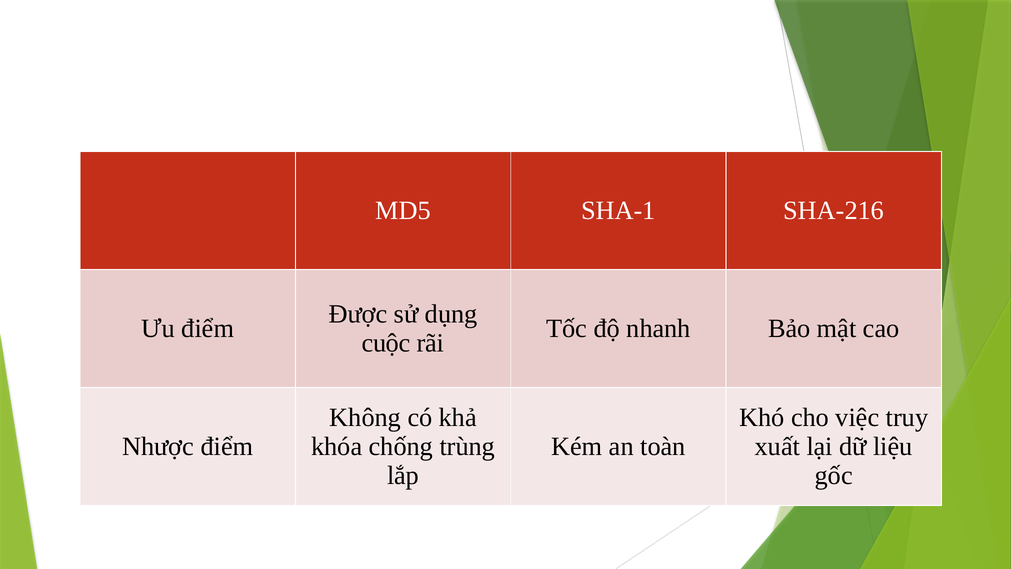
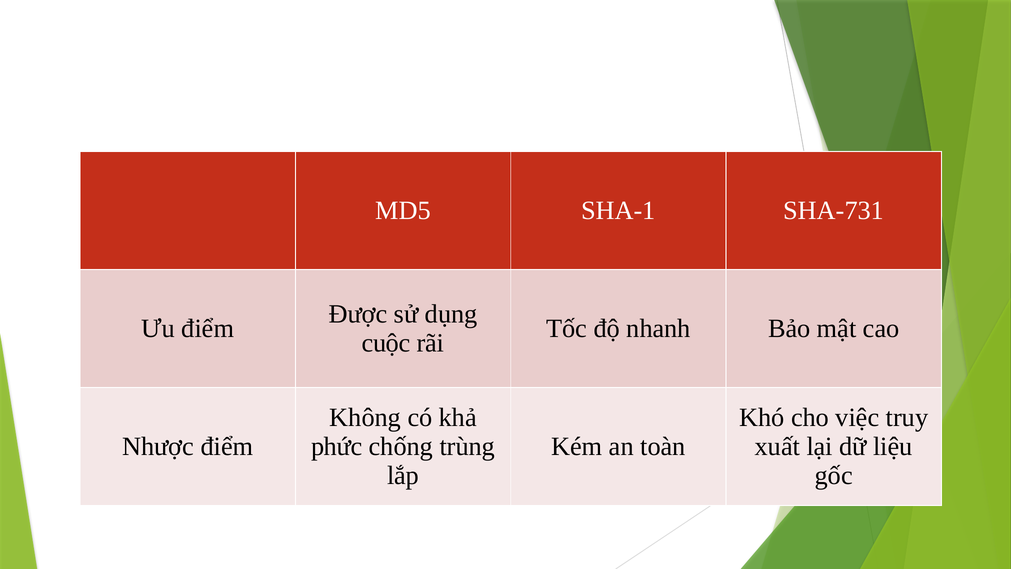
SHA-216: SHA-216 -> SHA-731 (834, 210)
khóa: khóa -> phức (337, 446)
